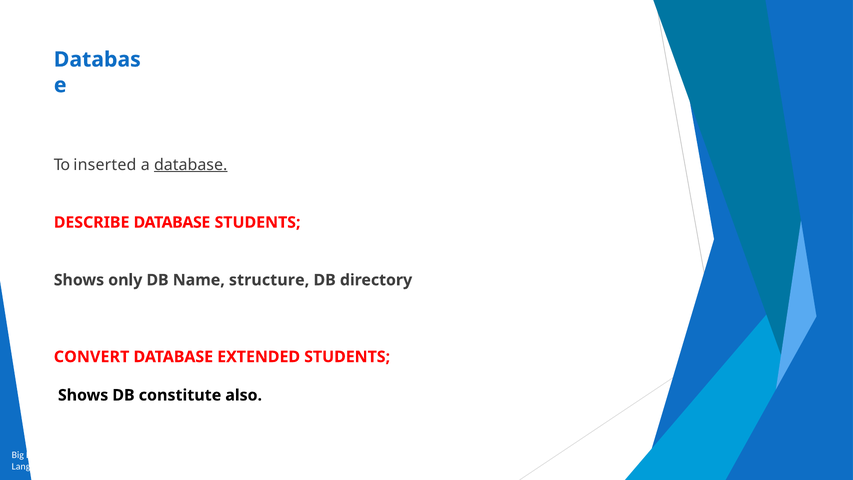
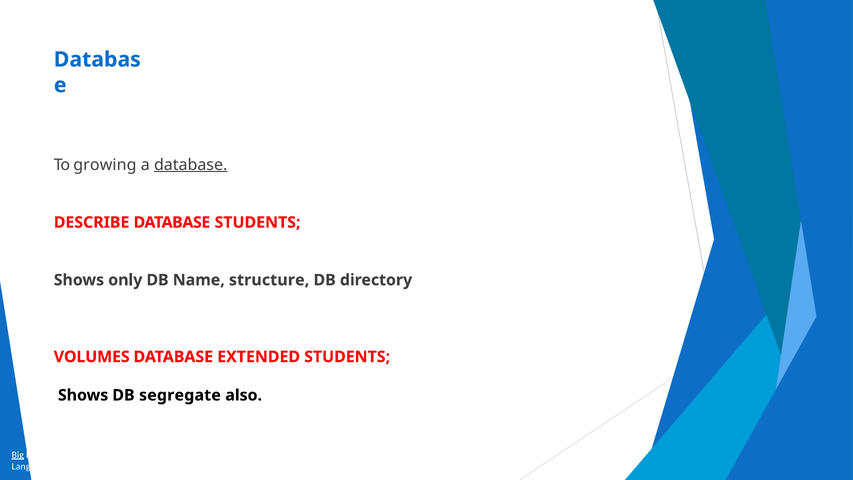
inserted: inserted -> growing (105, 165)
CONVERT: CONVERT -> VOLUMES (92, 357)
constitute: constitute -> segregate (180, 395)
Big underline: none -> present (18, 455)
